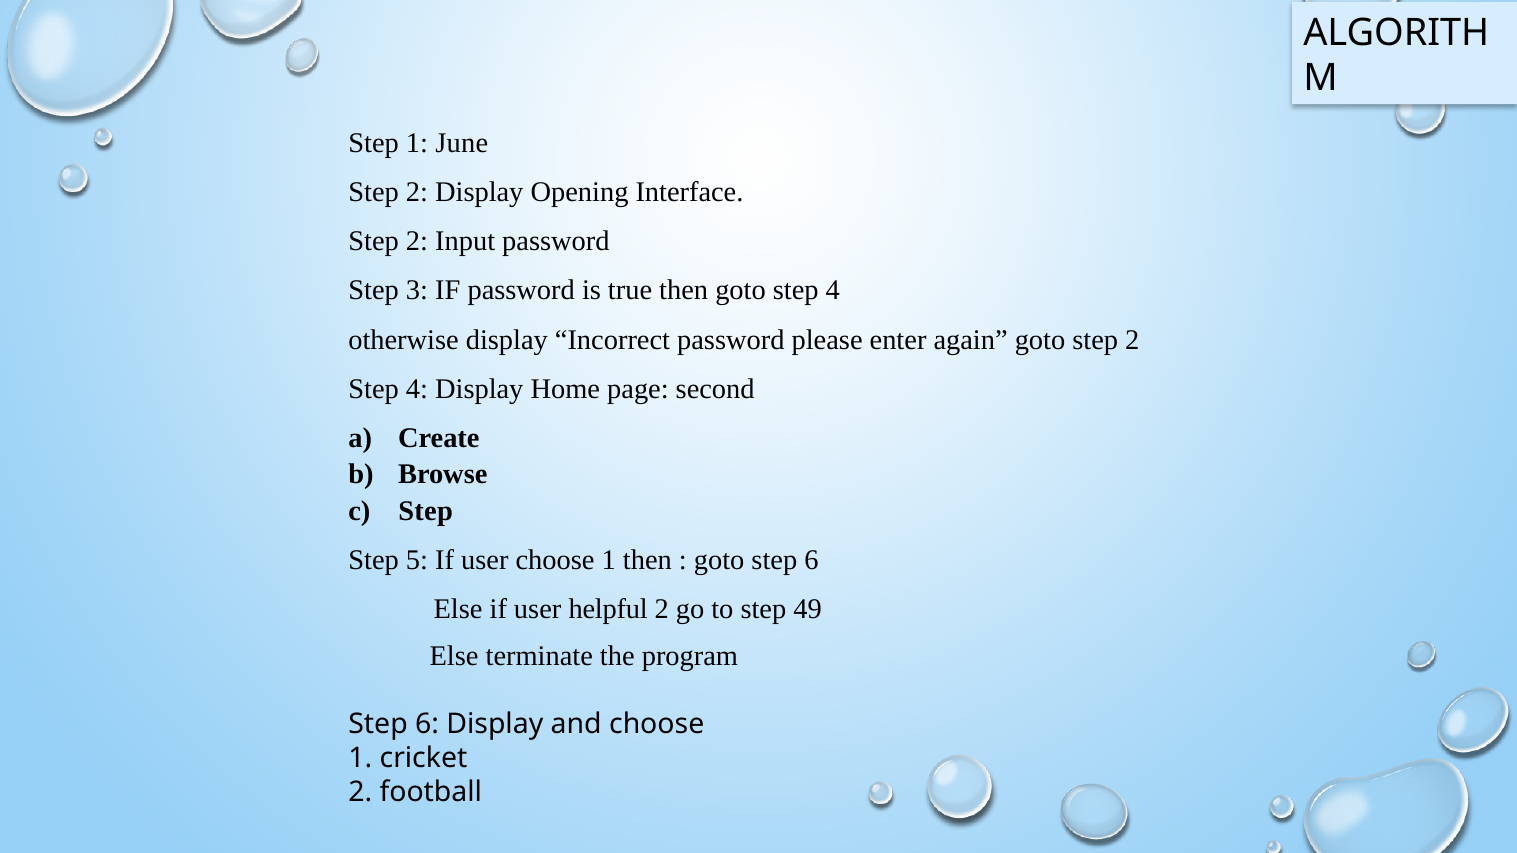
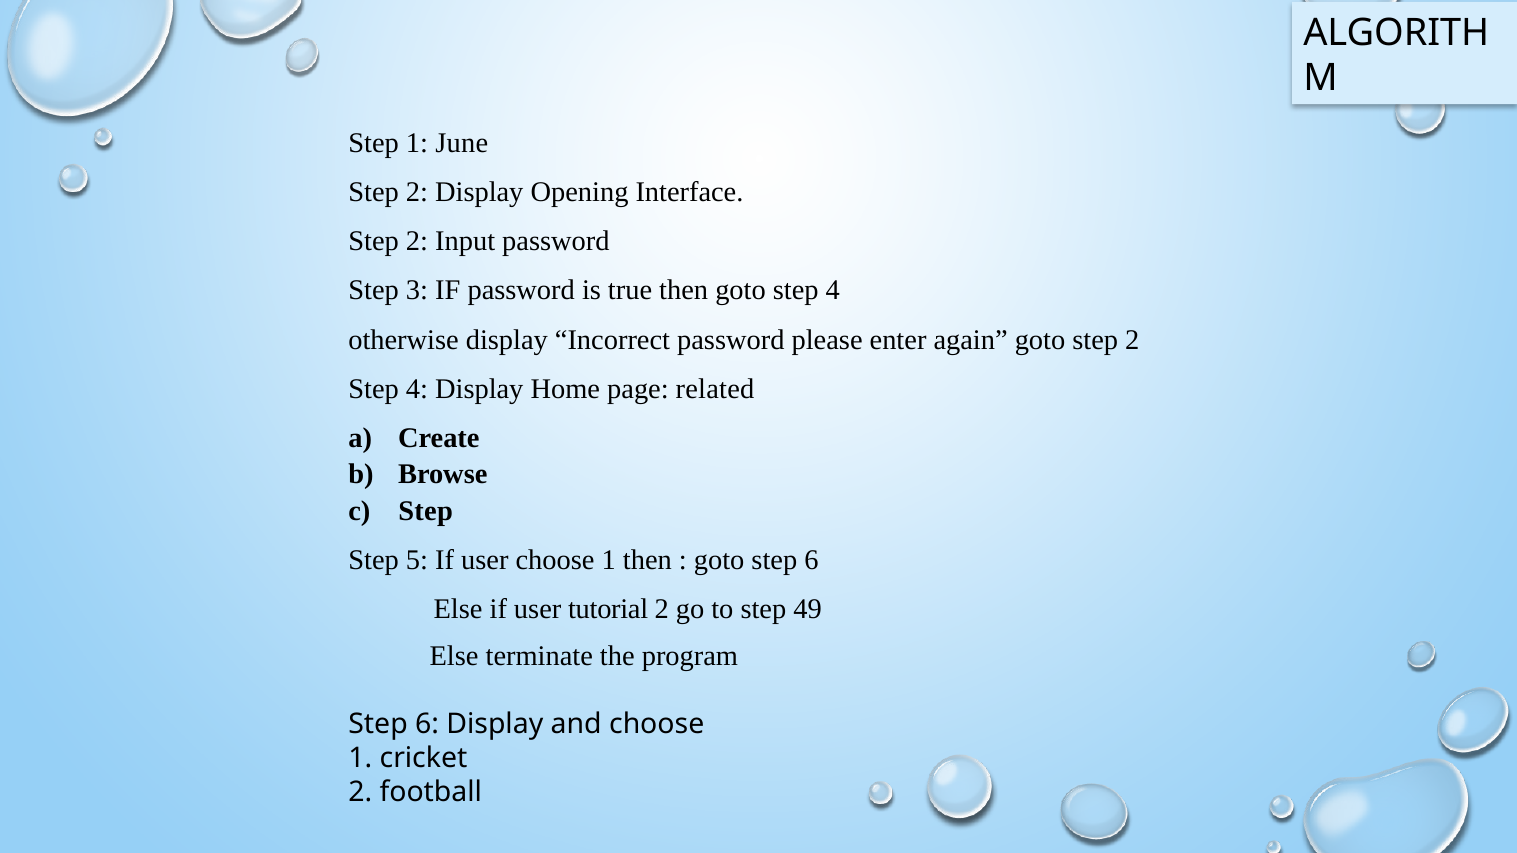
second: second -> related (715, 389)
helpful: helpful -> tutorial (608, 609)
